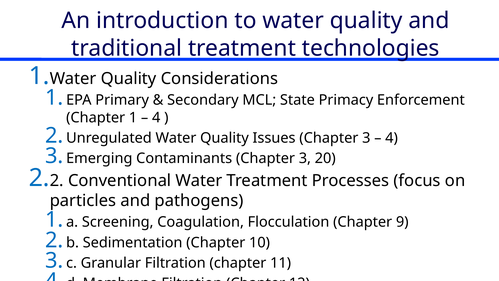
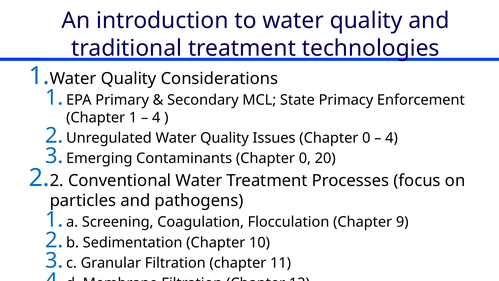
Issues Chapter 3: 3 -> 0 (366, 138)
Contaminants Chapter 3: 3 -> 0 (305, 158)
